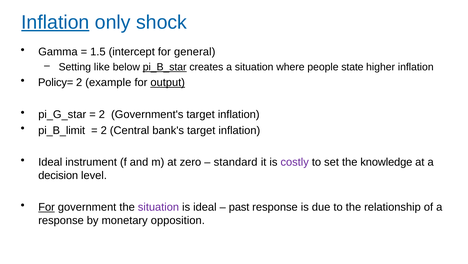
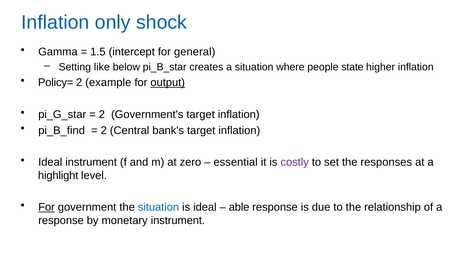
Inflation underline: present -> none (55, 22)
pi_B_star underline: present -> none (165, 67)
pi_B_limit: pi_B_limit -> pi_B_find (62, 130)
standard: standard -> essential (236, 162)
knowledge: knowledge -> responses (386, 162)
decision: decision -> highlight (58, 175)
situation colour: purple -> blue (158, 207)
past: past -> able (239, 207)
monetary opposition: opposition -> instrument (178, 220)
